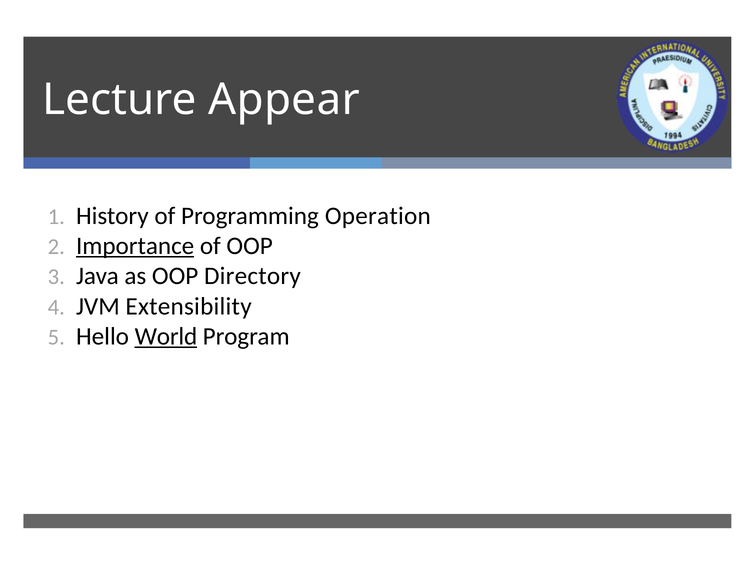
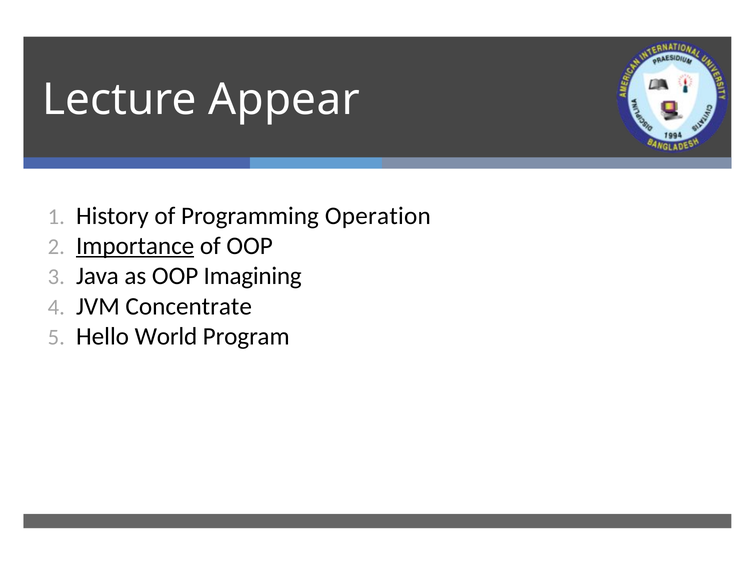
Directory: Directory -> Imagining (253, 276)
Extensibility: Extensibility -> Concentrate (189, 306)
World underline: present -> none (166, 337)
